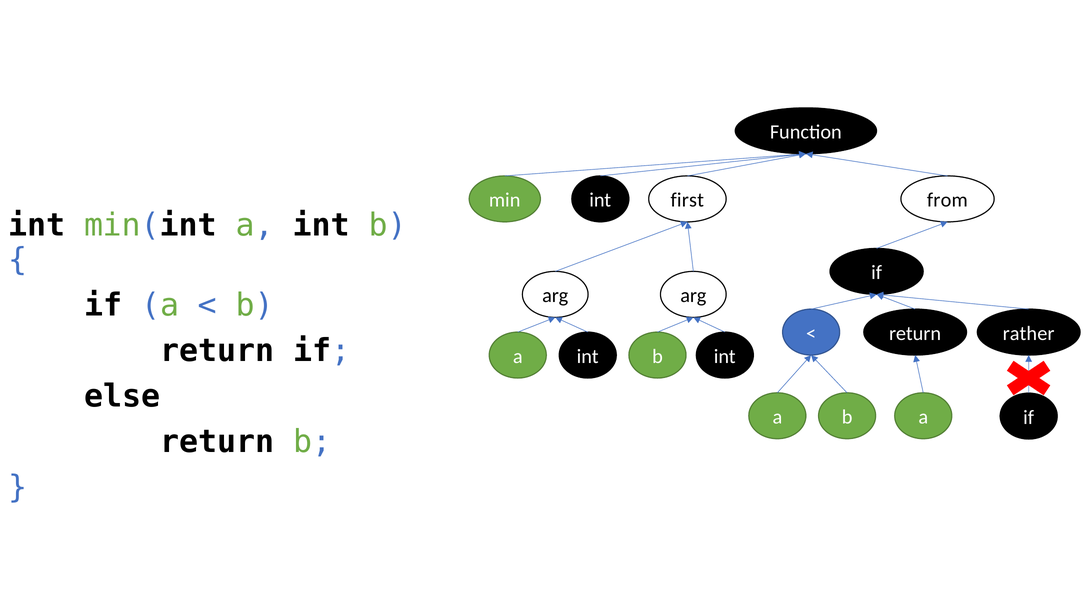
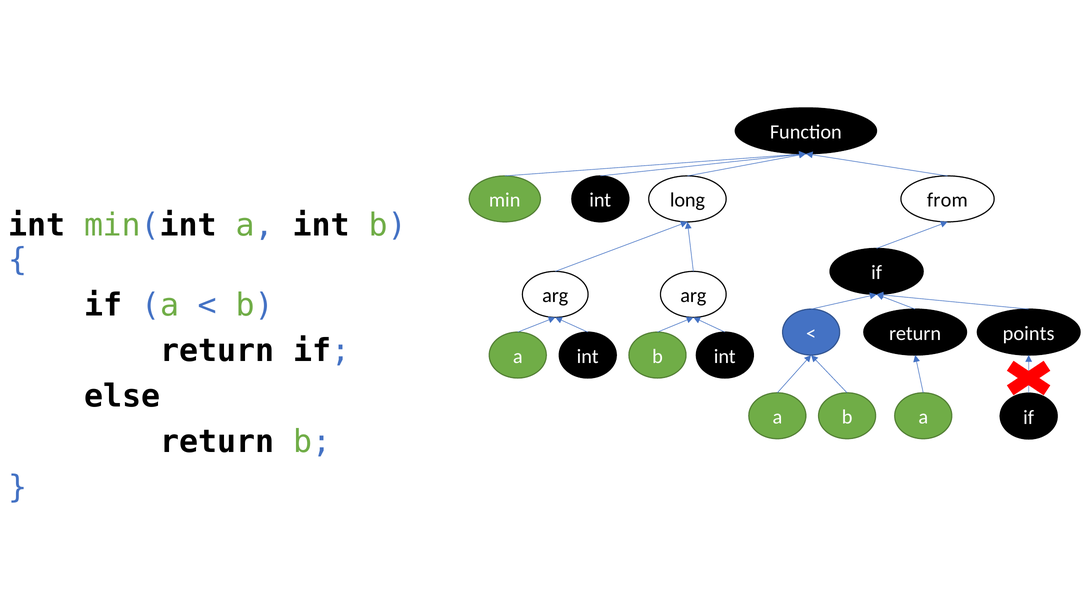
first: first -> long (687, 200)
rather: rather -> points (1029, 333)
